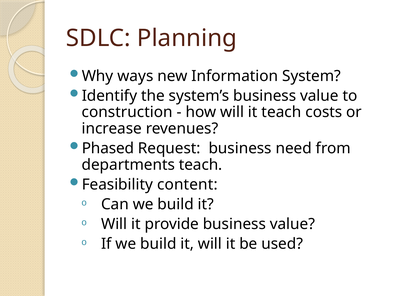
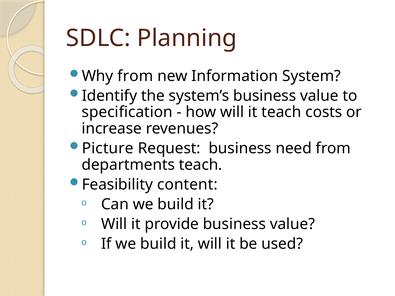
Why ways: ways -> from (135, 76)
construction: construction -> specification (127, 112)
Phased: Phased -> Picture (108, 148)
